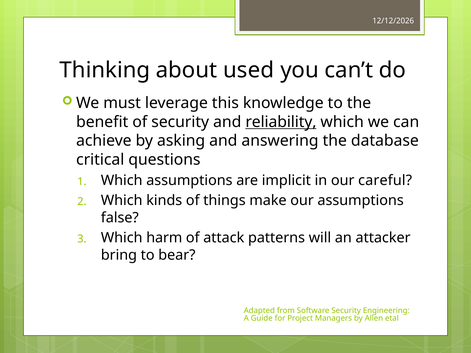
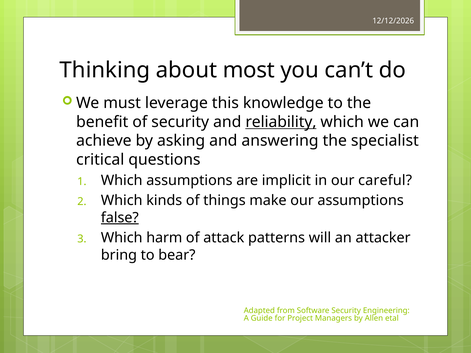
used: used -> most (249, 70)
database: database -> specialist (385, 141)
false underline: none -> present (120, 218)
